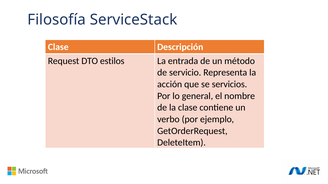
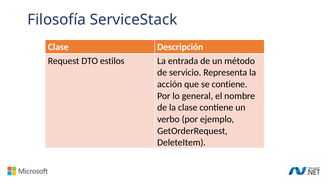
se servicios: servicios -> contiene (229, 84)
